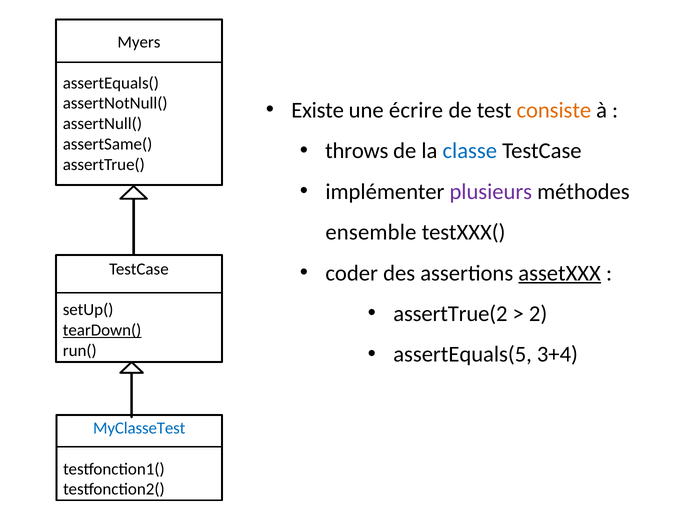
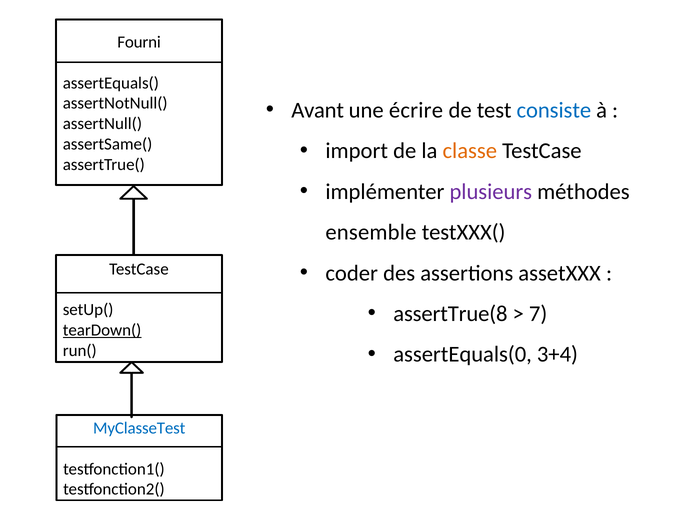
Myers: Myers -> Fourni (139, 42)
Existe: Existe -> Avant (318, 110)
consiste colour: orange -> blue (554, 110)
throws: throws -> import (357, 151)
classe colour: blue -> orange (470, 151)
assetXXX underline: present -> none (560, 273)
assertTrue(2: assertTrue(2 -> assertTrue(8 (450, 314)
2: 2 -> 7 (538, 314)
assertEquals(5: assertEquals(5 -> assertEquals(0 (463, 355)
